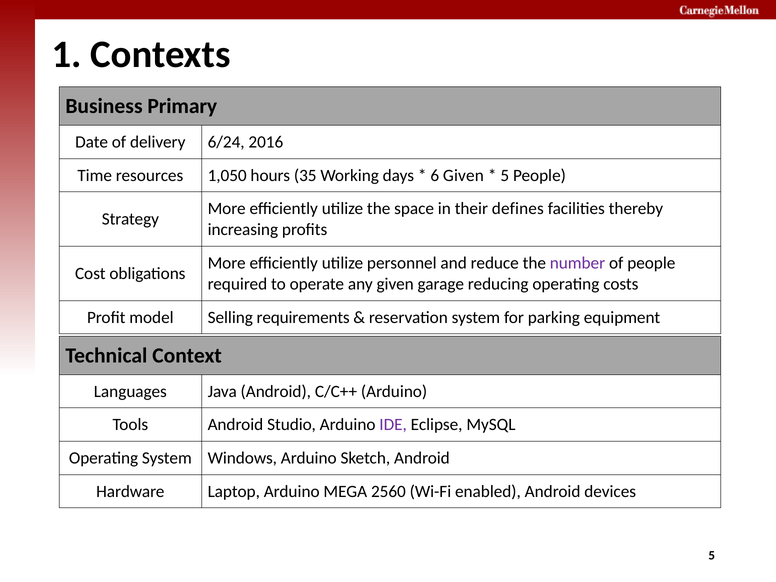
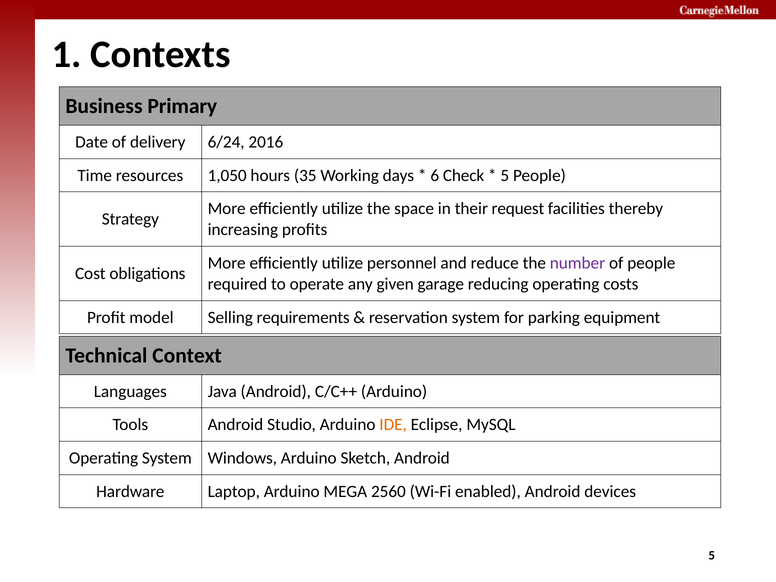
6 Given: Given -> Check (464, 175)
defines: defines -> request (518, 209)
IDE colour: purple -> orange (393, 425)
